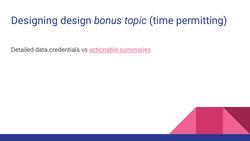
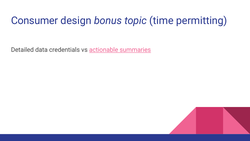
Designing: Designing -> Consumer (35, 21)
